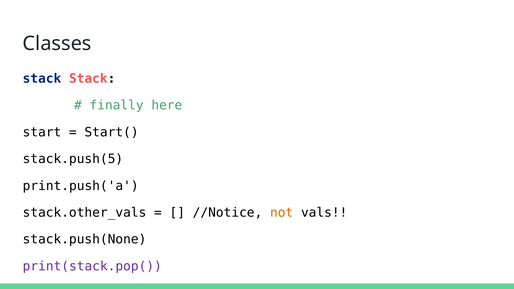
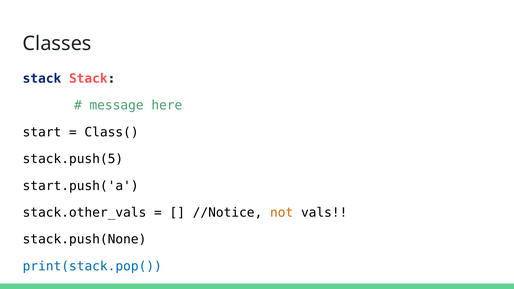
finally: finally -> message (117, 105)
Start(: Start( -> Class( (112, 132)
print.push('a: print.push('a -> start.push('a (81, 186)
print(stack.pop( colour: purple -> blue (92, 266)
